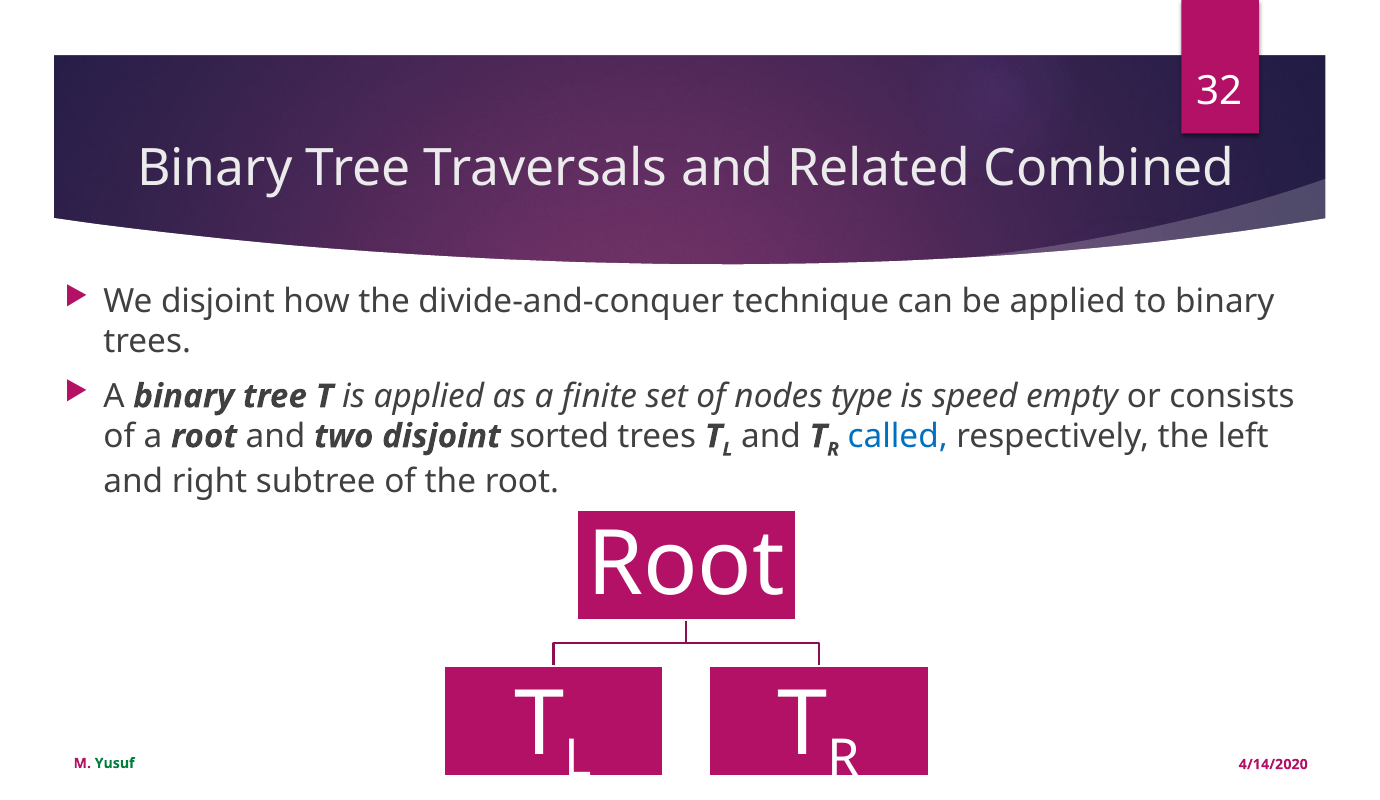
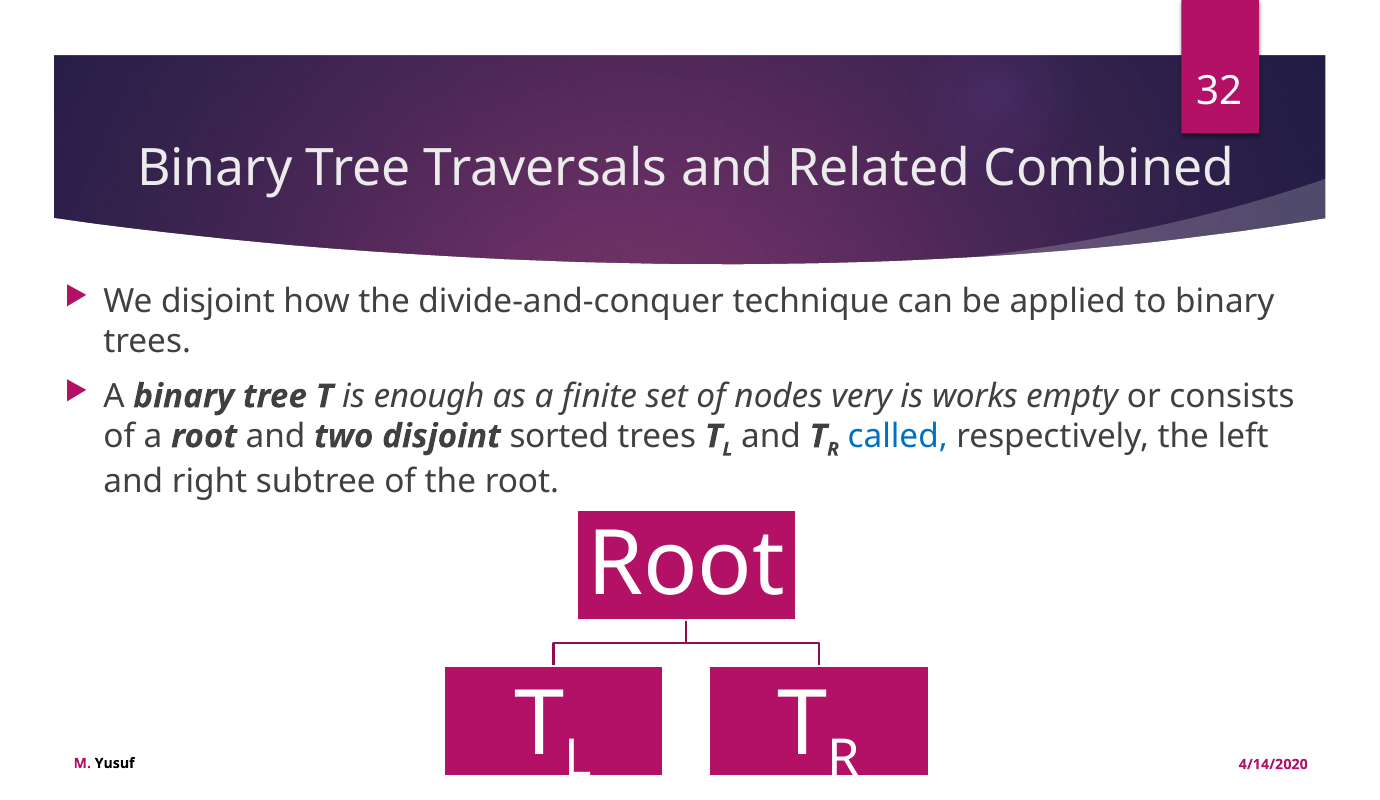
is applied: applied -> enough (429, 396)
type: type -> very (862, 396)
speed: speed -> works (975, 396)
Yusuf colour: green -> black (115, 763)
